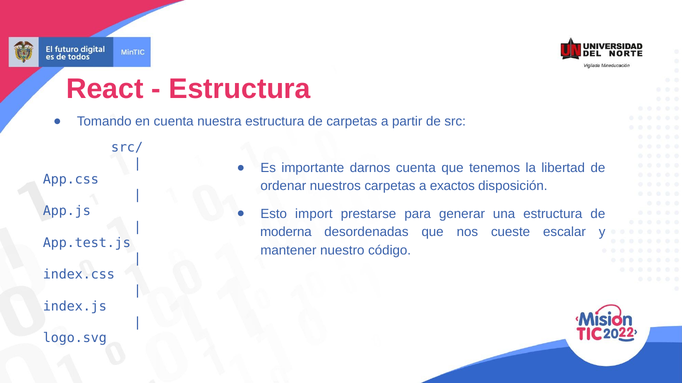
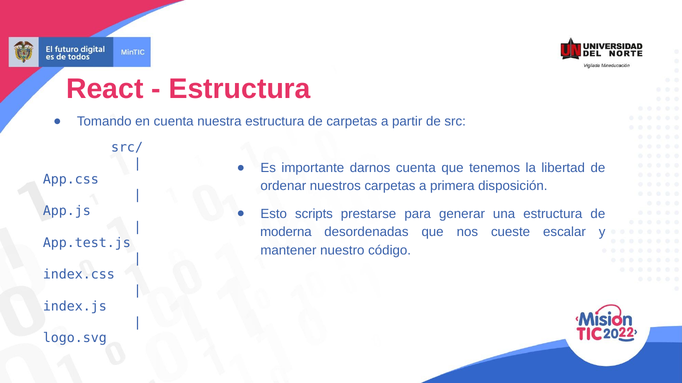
exactos: exactos -> primera (452, 186)
import: import -> scripts (314, 214)
